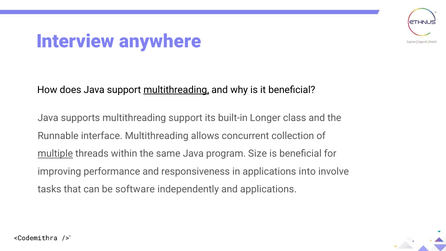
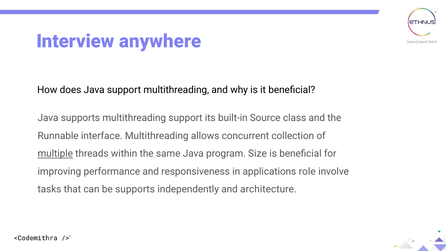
multithreading underline: present -> none (176, 90)
Longer: Longer -> Source (265, 118)
into: into -> role (307, 171)
be software: software -> supports (135, 189)
and applications: applications -> architecture (268, 189)
